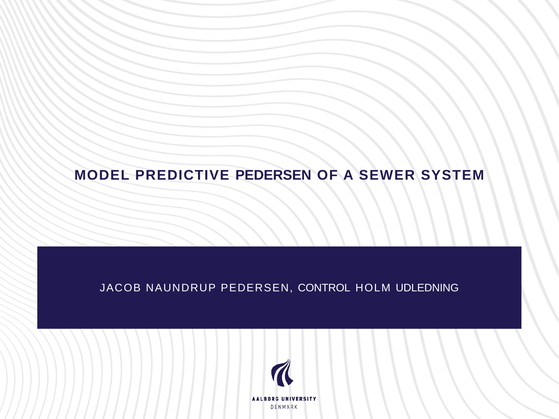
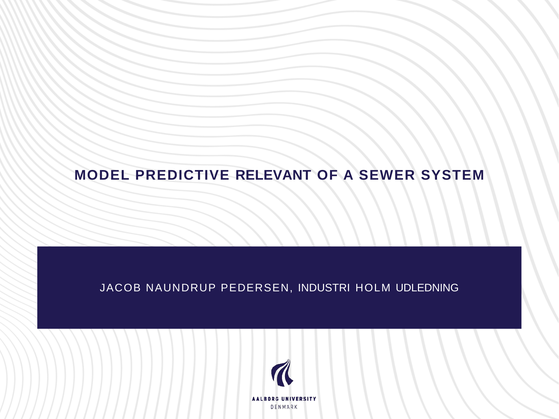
PREDICTIVE PEDERSEN: PEDERSEN -> RELEVANT (273, 175)
CONTROL: CONTROL -> INDUSTRI (324, 288)
